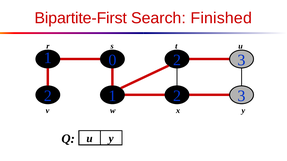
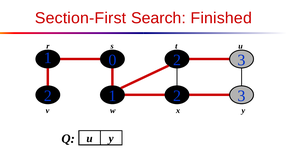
Bipartite-First: Bipartite-First -> Section-First (81, 18)
